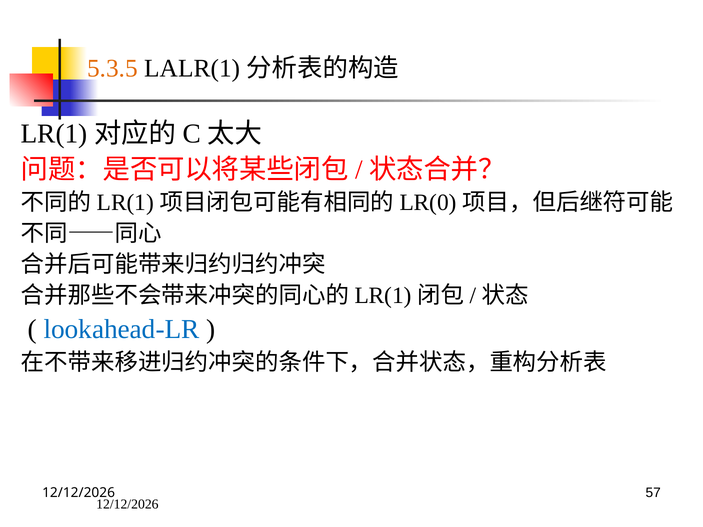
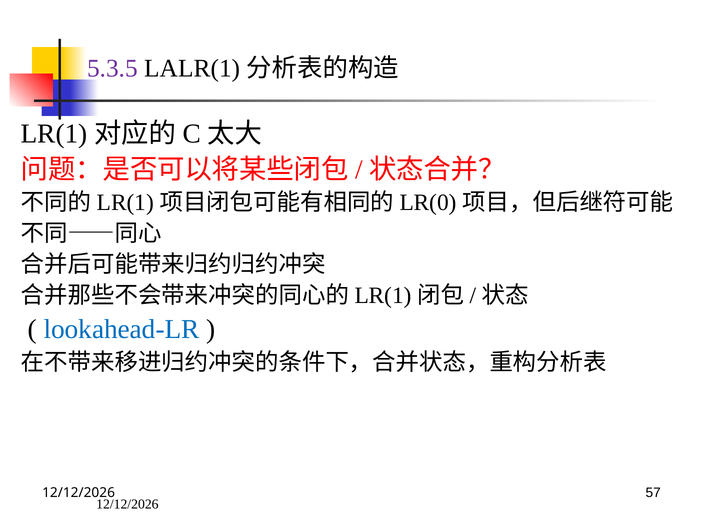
5.3.5 colour: orange -> purple (113, 68)
